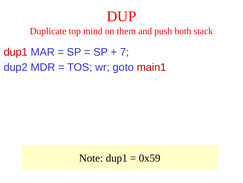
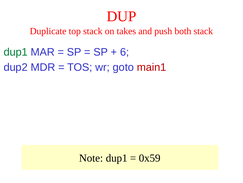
top mind: mind -> stack (93, 31)
them: them -> takes (126, 31)
dup1 colour: red -> green (16, 52)
7: 7 -> 6 (125, 52)
